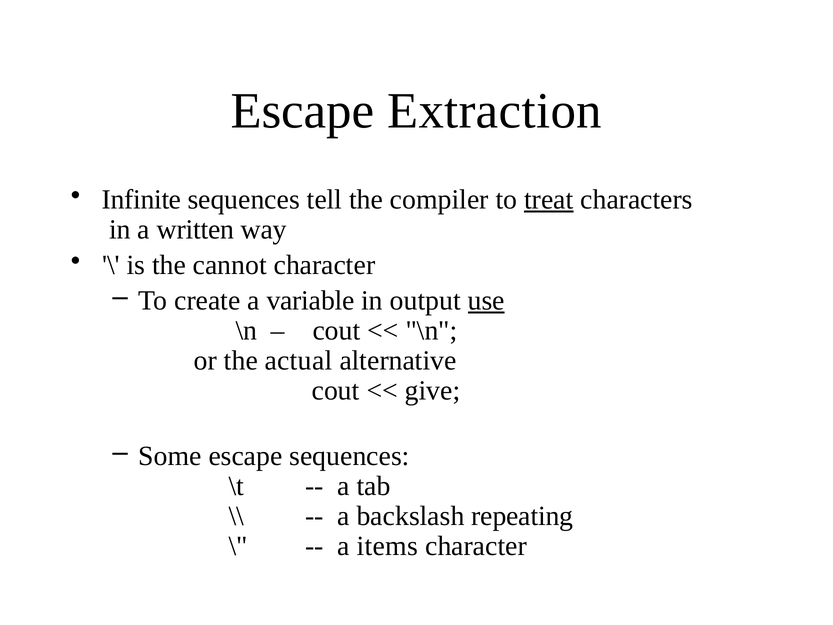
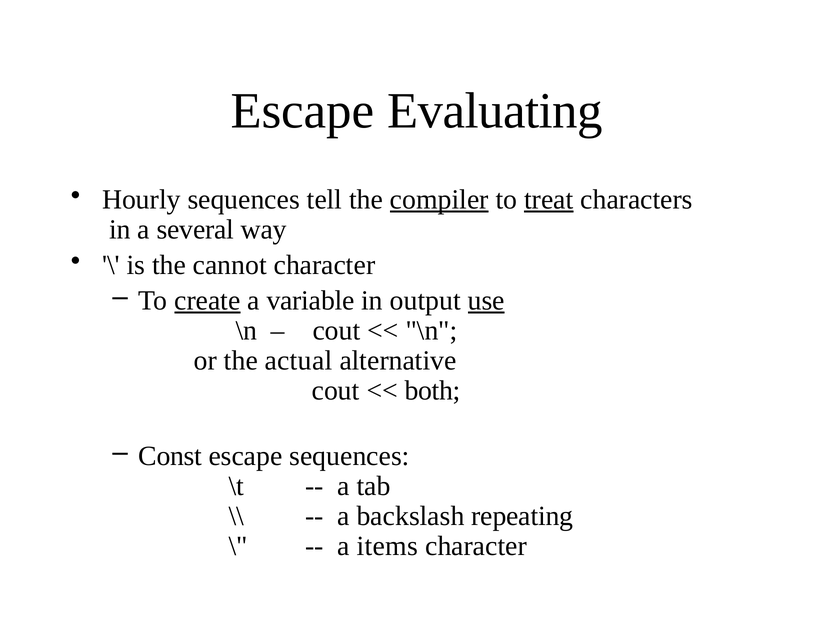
Extraction: Extraction -> Evaluating (495, 111)
Infinite: Infinite -> Hourly (141, 199)
compiler underline: none -> present (439, 199)
written: written -> several (195, 229)
create underline: none -> present (207, 300)
give: give -> both (433, 390)
Some: Some -> Const (170, 456)
